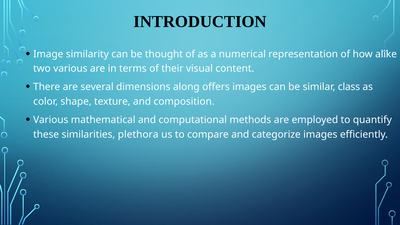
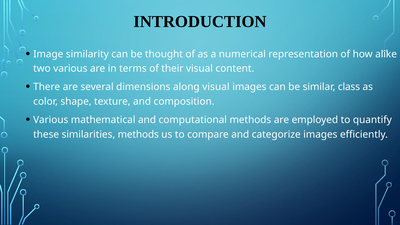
along offers: offers -> visual (216, 87)
similarities plethora: plethora -> methods (138, 134)
